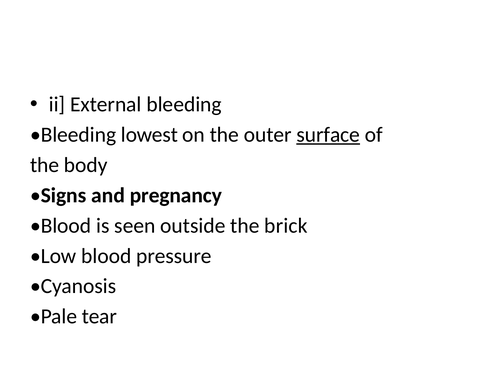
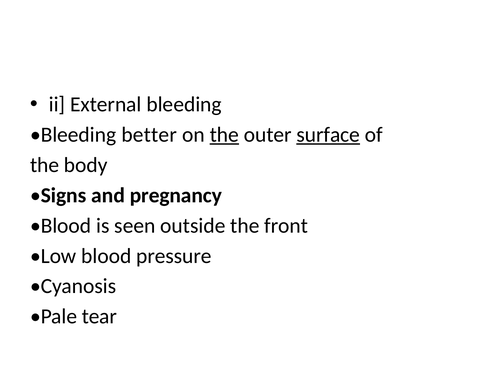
lowest: lowest -> better (149, 135)
the underline: none -> present (224, 135)
brick: brick -> front (286, 226)
